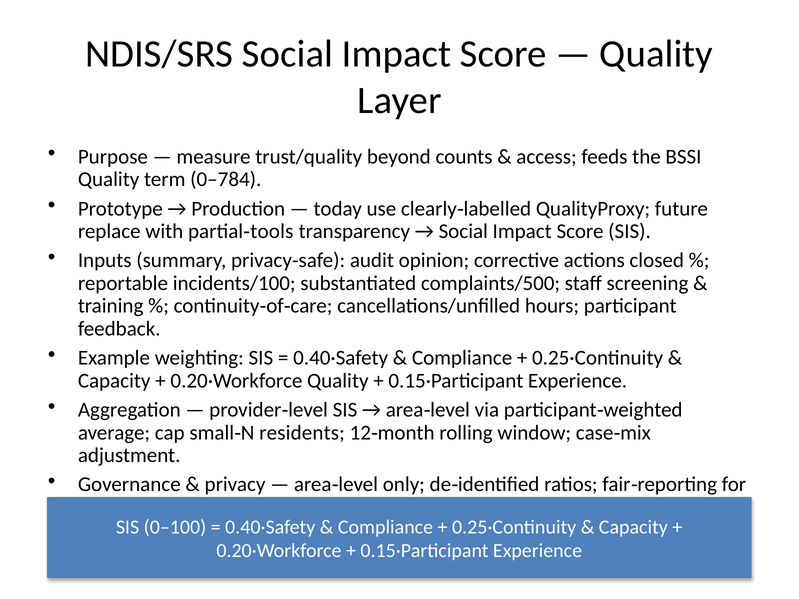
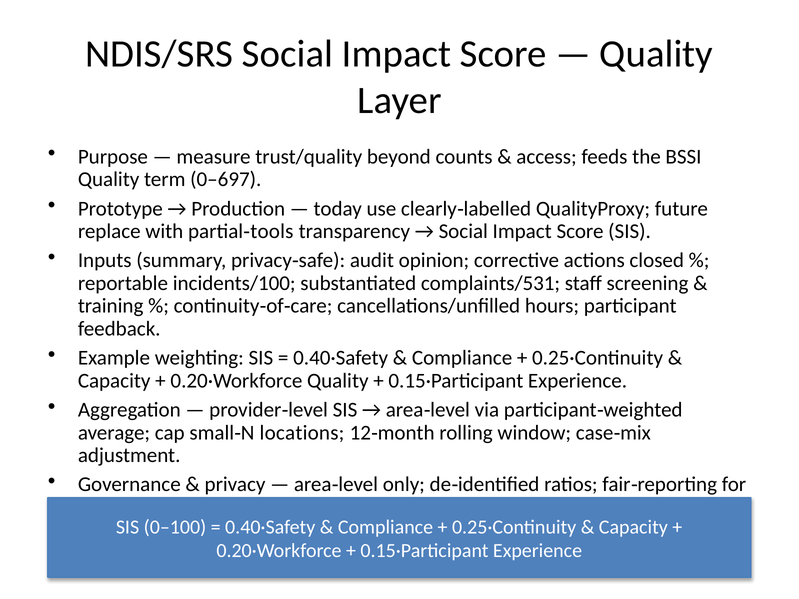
0–784: 0–784 -> 0–697 (226, 180)
complaints/500: complaints/500 -> complaints/531 (491, 283)
residents: residents -> locations (302, 433)
